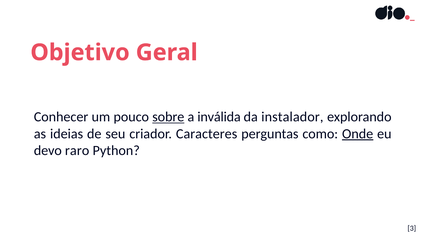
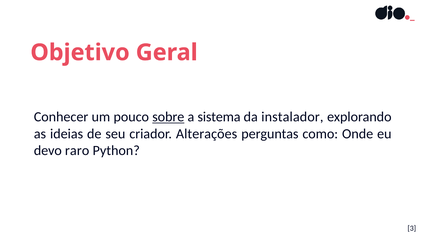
inválida: inválida -> sistema (219, 117)
Caracteres: Caracteres -> Alterações (207, 134)
Onde underline: present -> none (358, 134)
